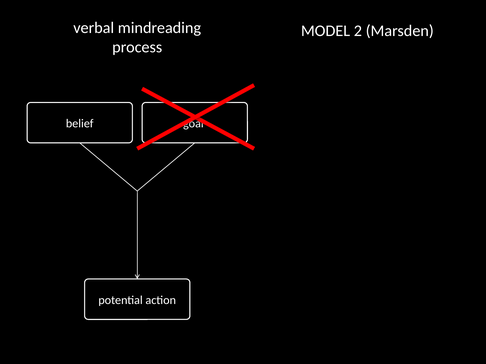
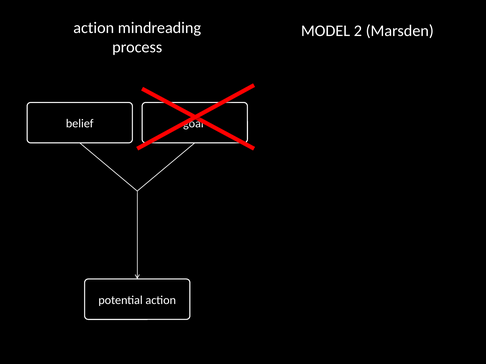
verbal: verbal -> action (94, 28)
